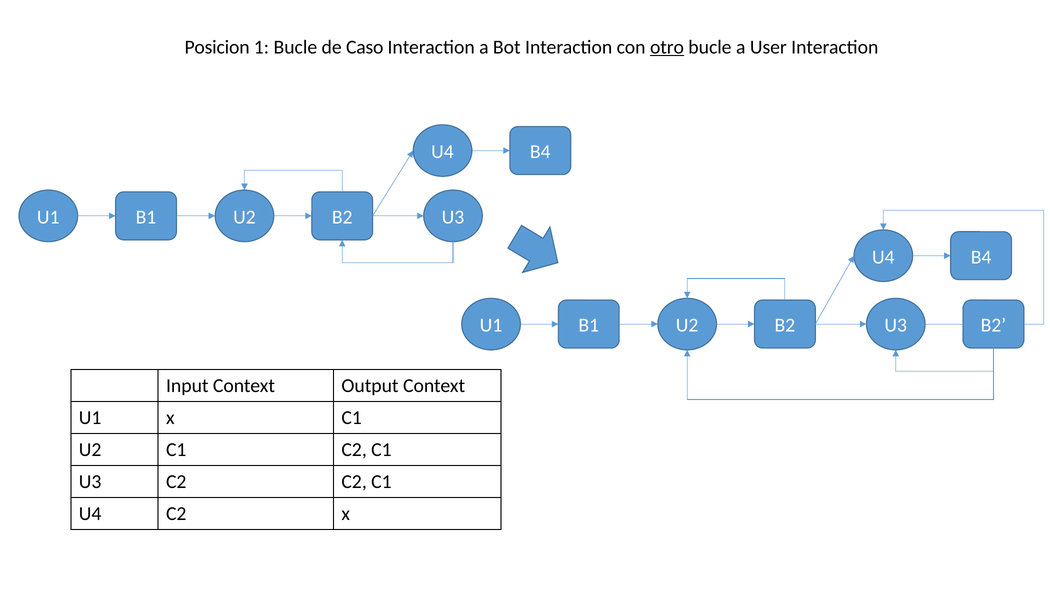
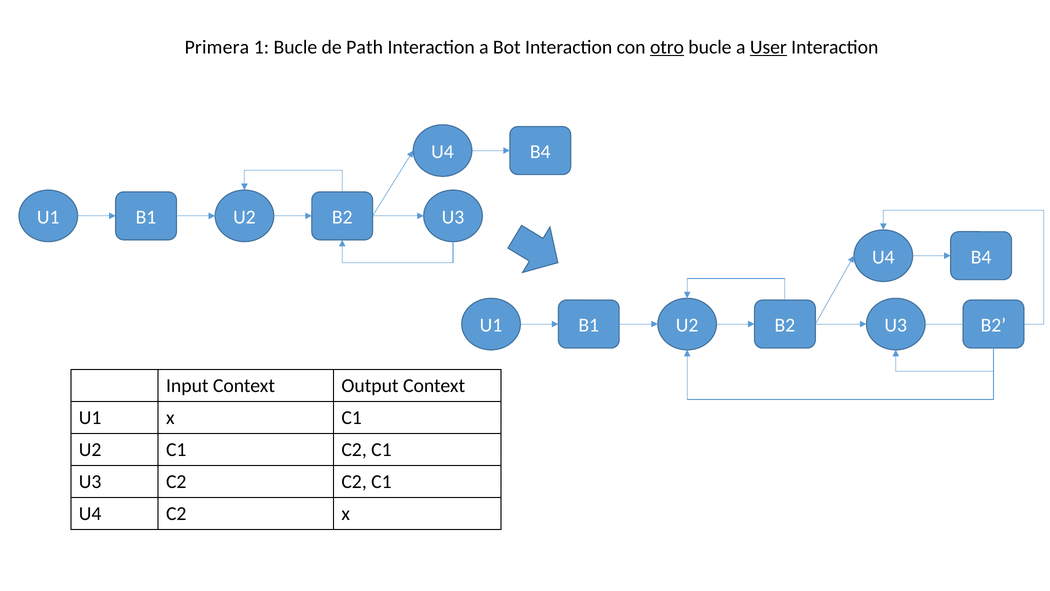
Posicion: Posicion -> Primera (217, 47)
Caso: Caso -> Path (365, 47)
User underline: none -> present (768, 47)
